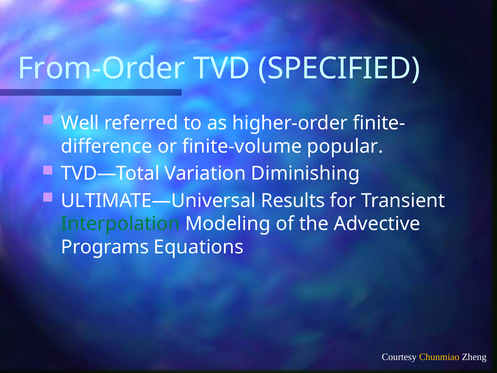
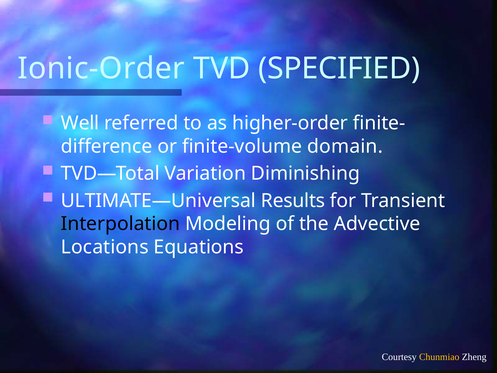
From-Order: From-Order -> Ionic-Order (101, 68)
popular: popular -> domain (345, 146)
Interpolation colour: green -> black (120, 224)
Programs: Programs -> Locations (105, 247)
